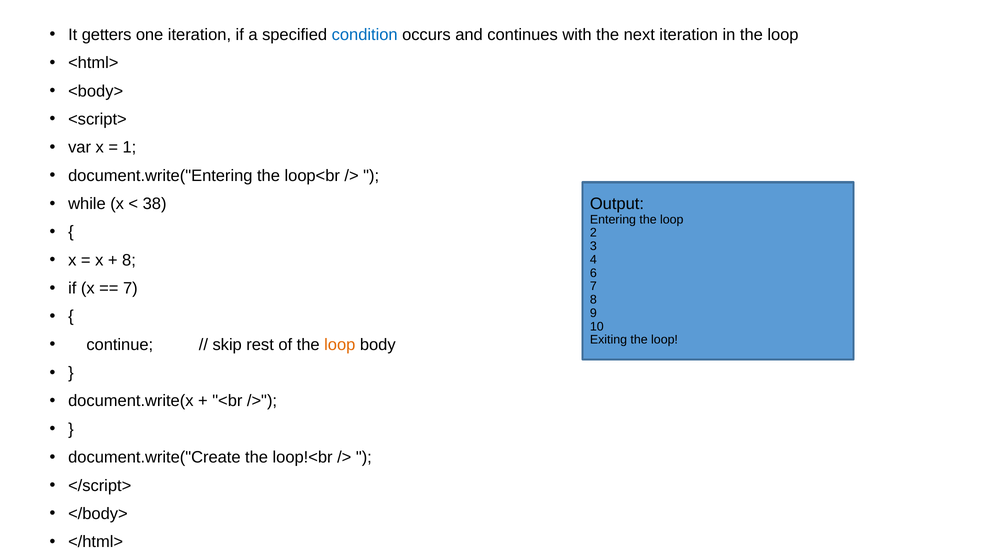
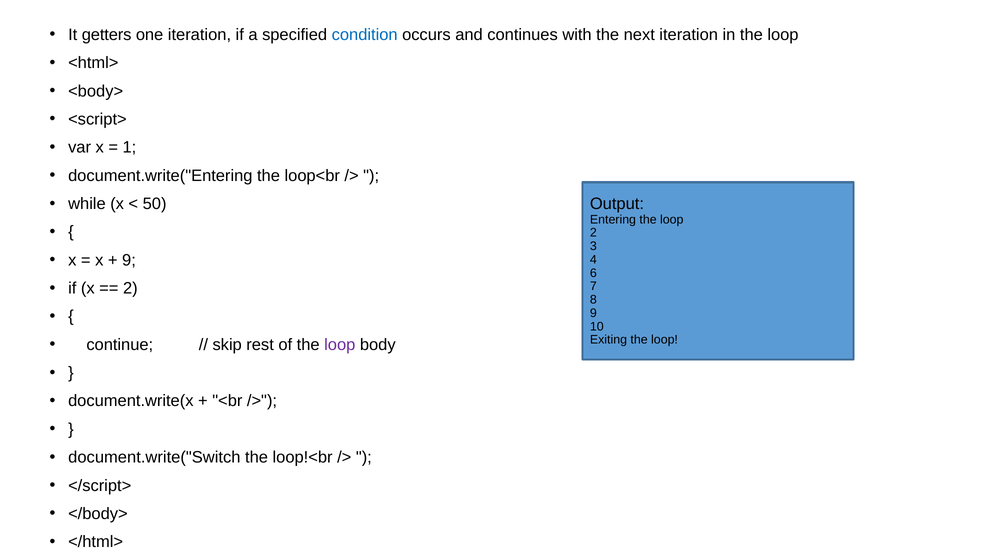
38: 38 -> 50 (155, 204)
8: 8 -> 9 (129, 260)
7: 7 -> 2 (130, 288)
loop colour: orange -> purple (340, 345)
document.write("Create: document.write("Create -> document.write("Switch (154, 457)
